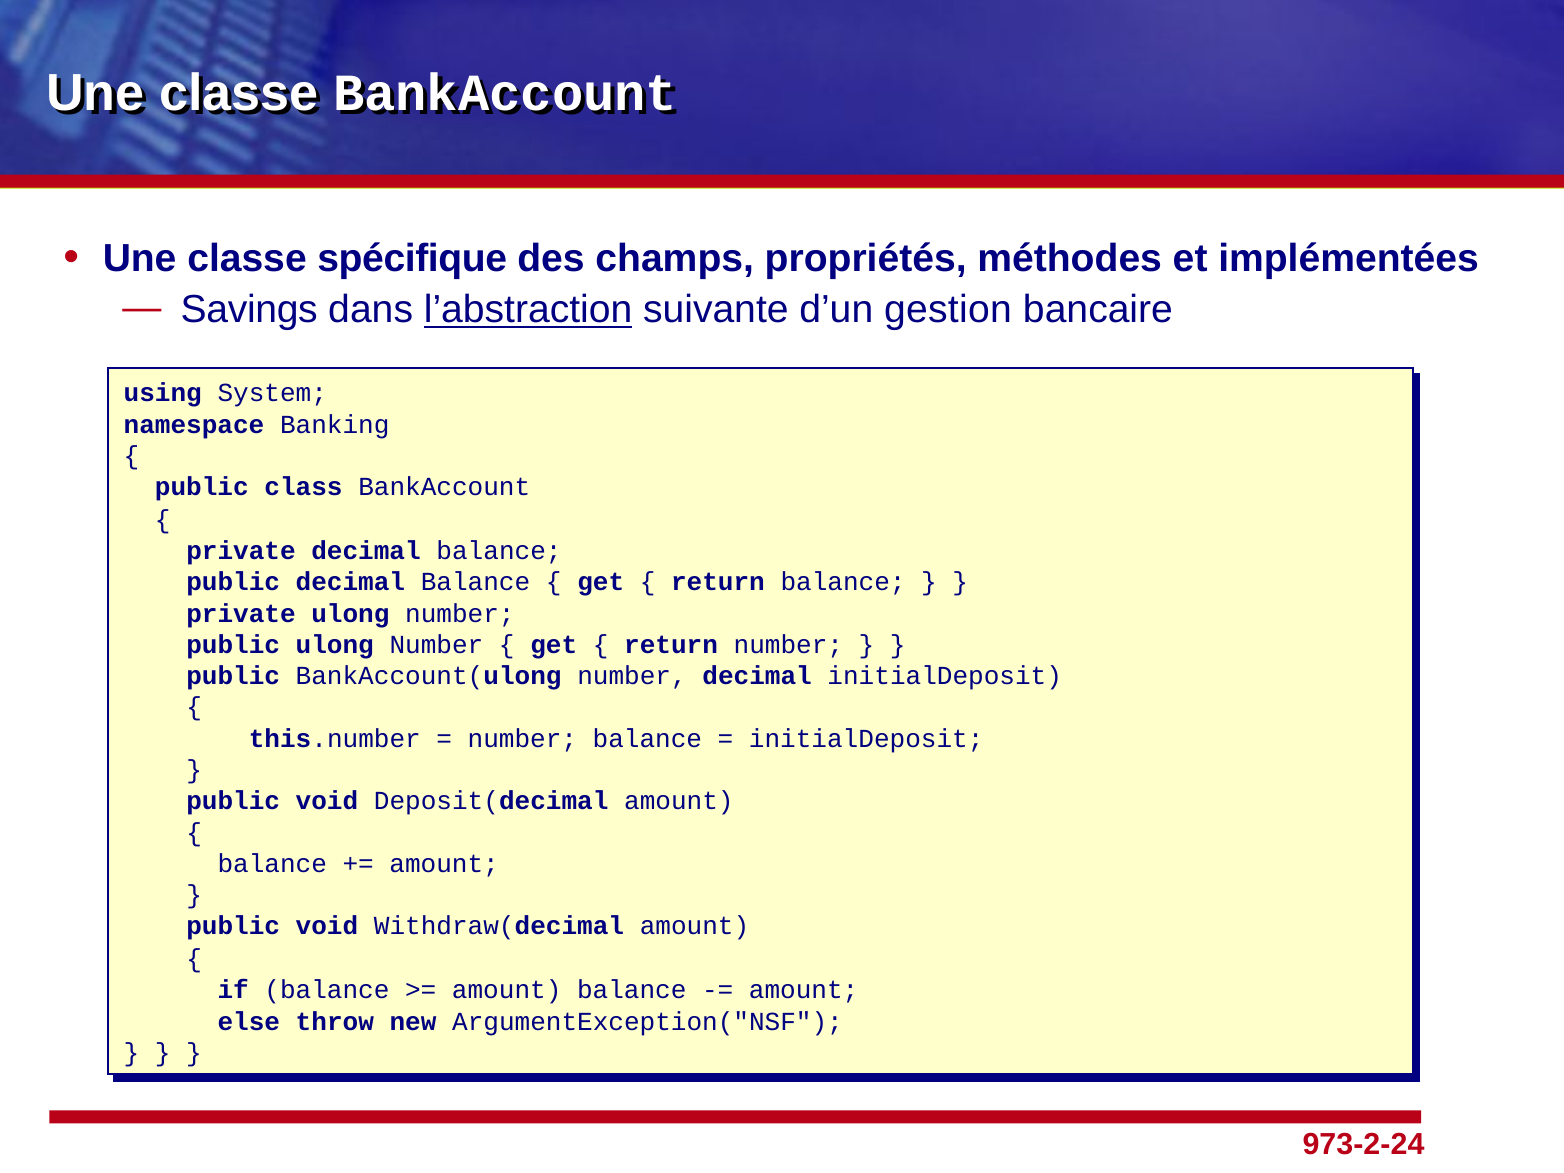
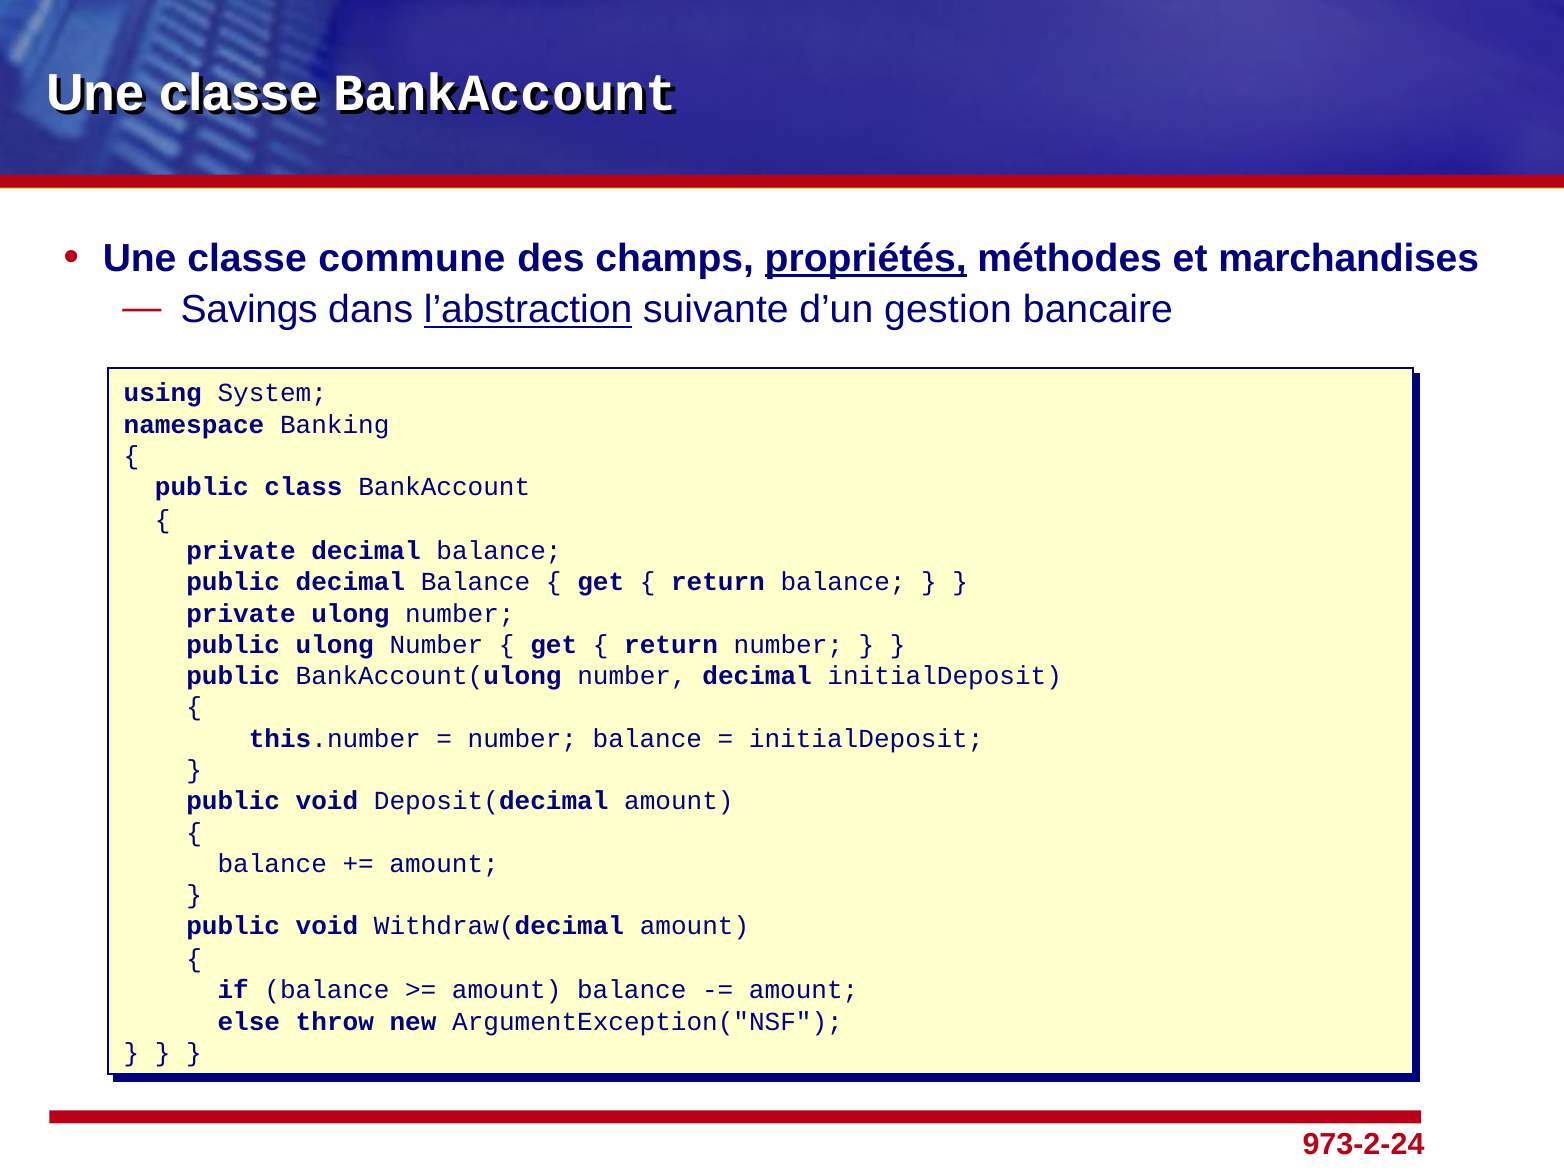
spécifique: spécifique -> commune (412, 259)
propriétés underline: none -> present (866, 259)
implémentées: implémentées -> marchandises (1349, 259)
